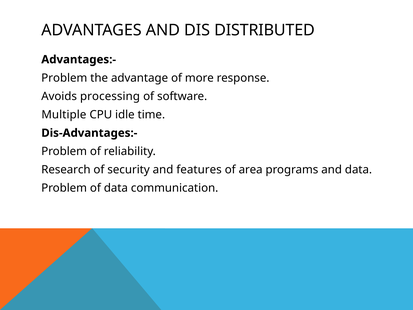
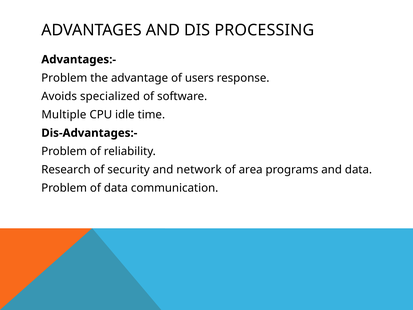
DISTRIBUTED: DISTRIBUTED -> PROCESSING (264, 30)
more: more -> users (199, 78)
processing: processing -> specialized (110, 96)
features: features -> network (199, 170)
